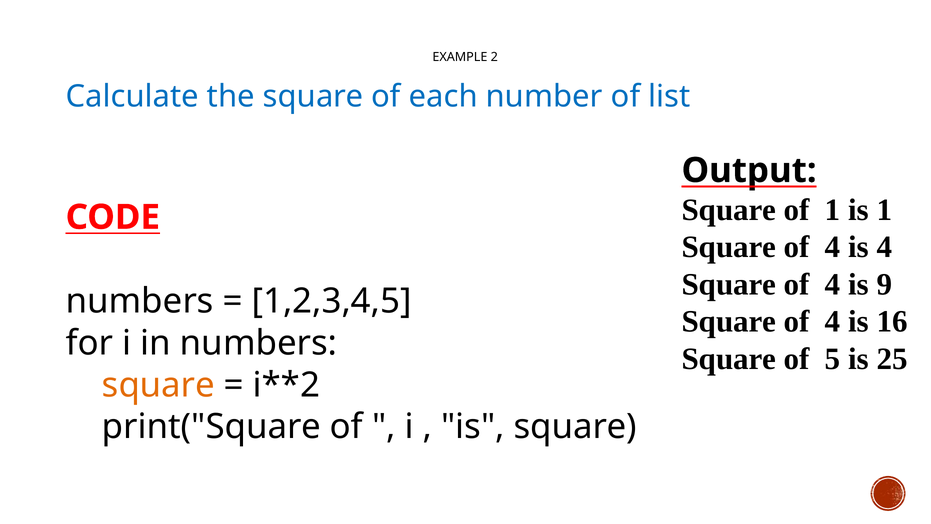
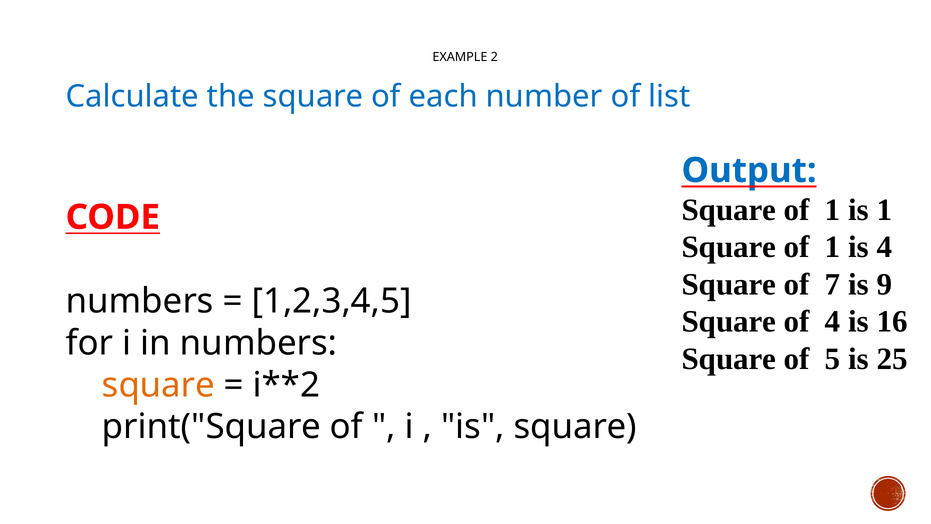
Output colour: black -> blue (749, 170)
4: 4 -> 1 (833, 247)
4: 4 -> 7 (833, 284)
